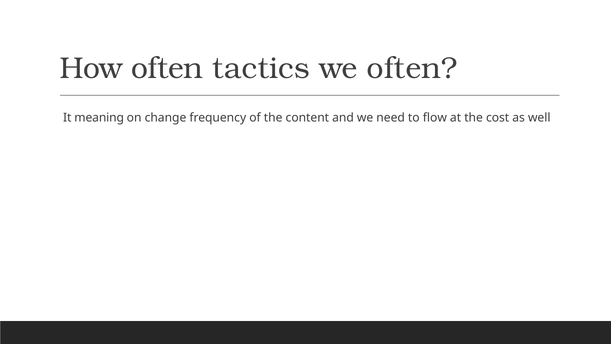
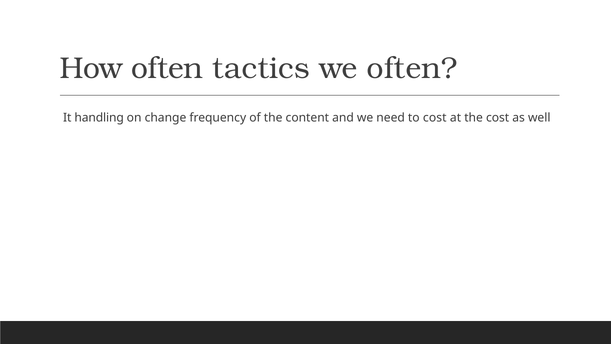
meaning: meaning -> handling (99, 117)
to flow: flow -> cost (435, 117)
